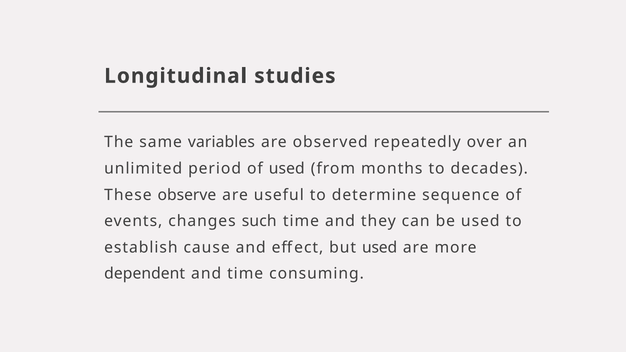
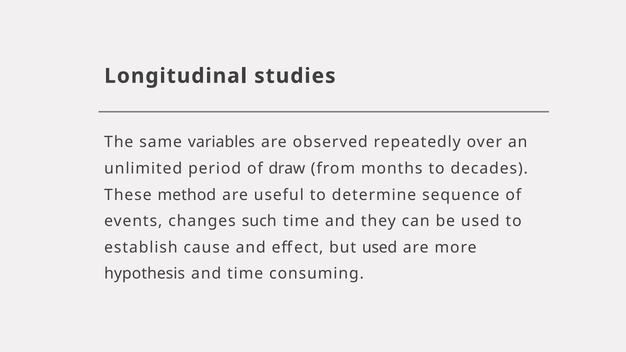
of used: used -> draw (287, 169)
observe: observe -> method (187, 195)
dependent: dependent -> hypothesis (145, 274)
